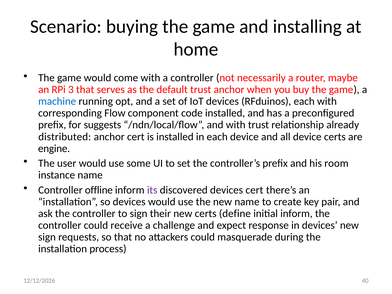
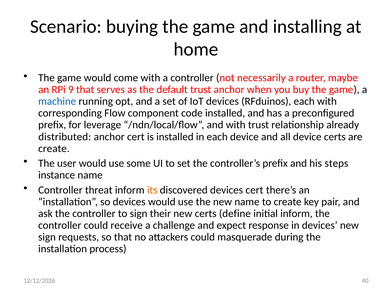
3: 3 -> 9 (71, 90)
suggests: suggests -> leverage (102, 125)
engine: engine -> create (54, 148)
room: room -> steps (336, 163)
offline: offline -> threat (99, 190)
its colour: purple -> orange (152, 190)
